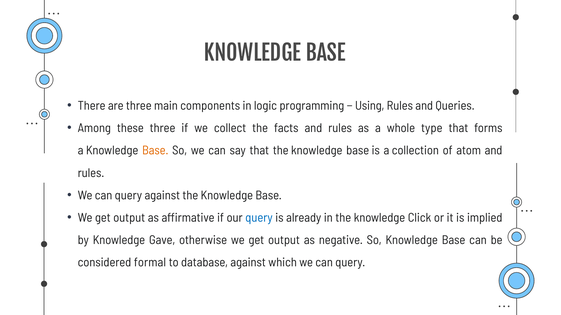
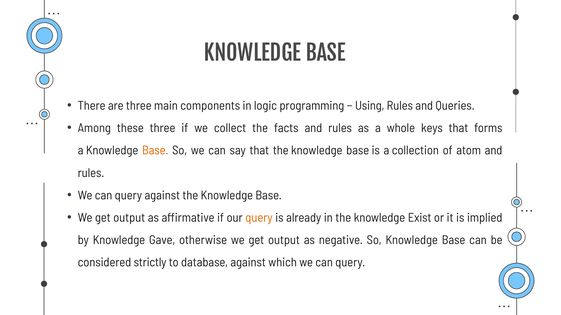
type: type -> keys (432, 128)
query colour: blue -> orange (259, 218)
Click: Click -> Exist (420, 218)
formal: formal -> strictly (150, 263)
